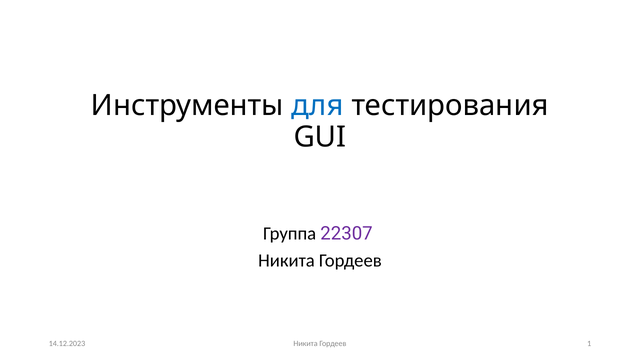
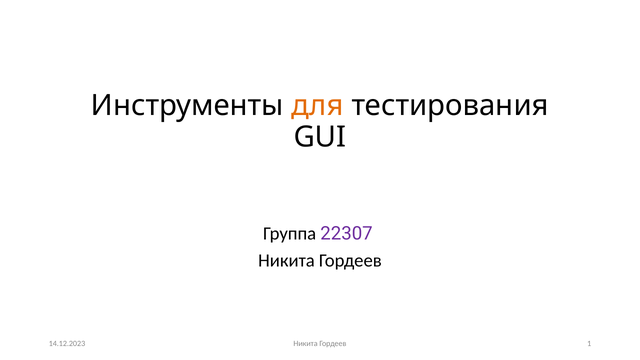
для colour: blue -> orange (317, 106)
